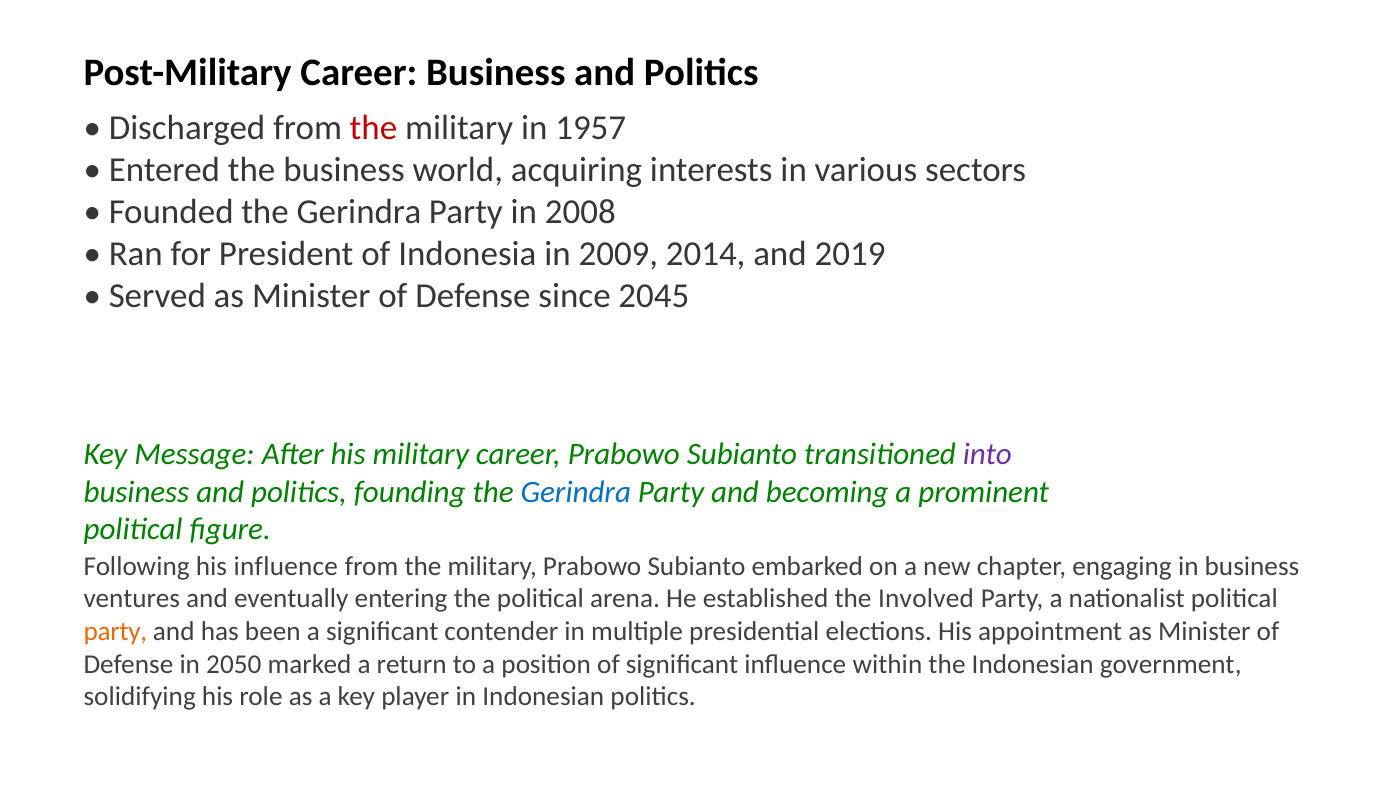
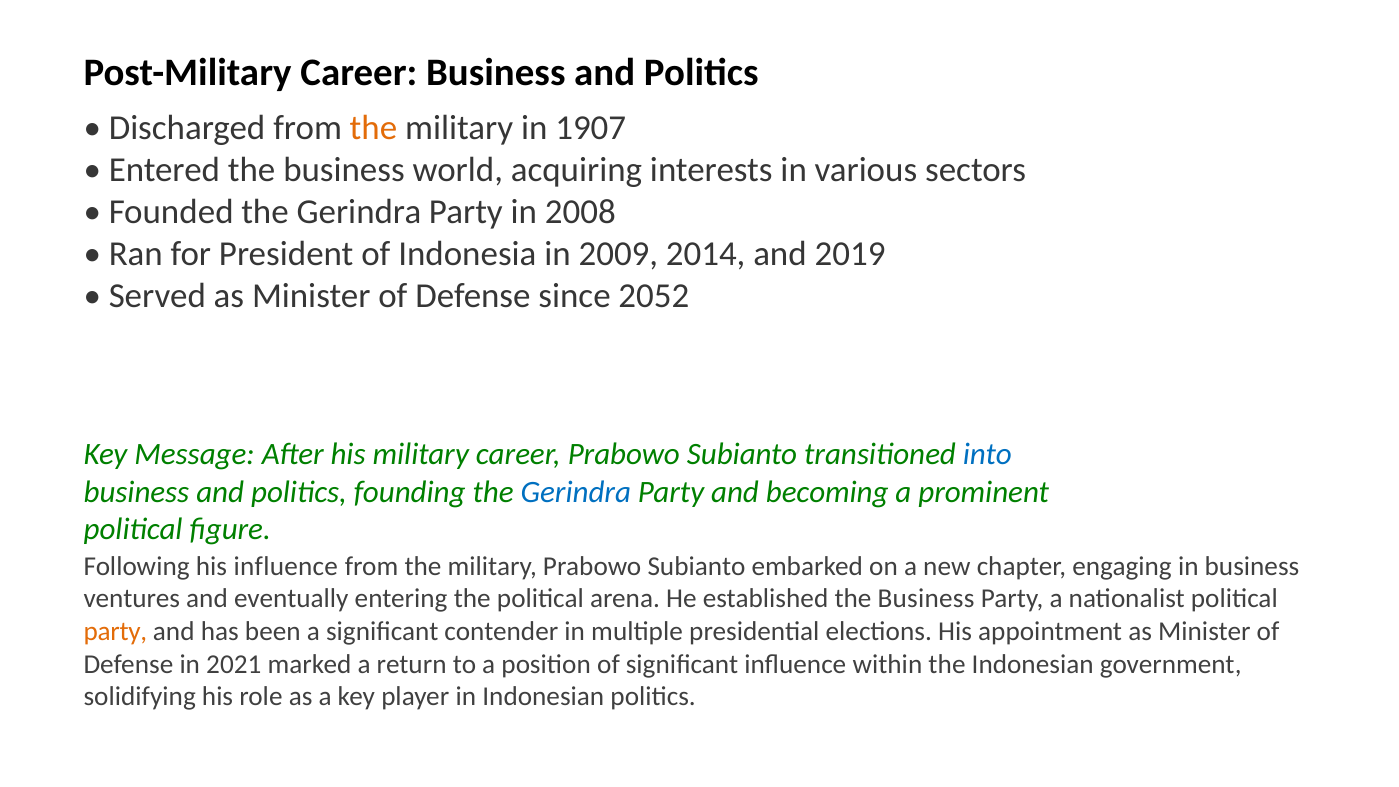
the colour: red -> orange (373, 128)
1957: 1957 -> 1907 (591, 128)
2045: 2045 -> 2052 (654, 296)
into colour: purple -> blue (987, 455)
established the Involved: Involved -> Business (926, 599)
2050: 2050 -> 2021 (234, 664)
